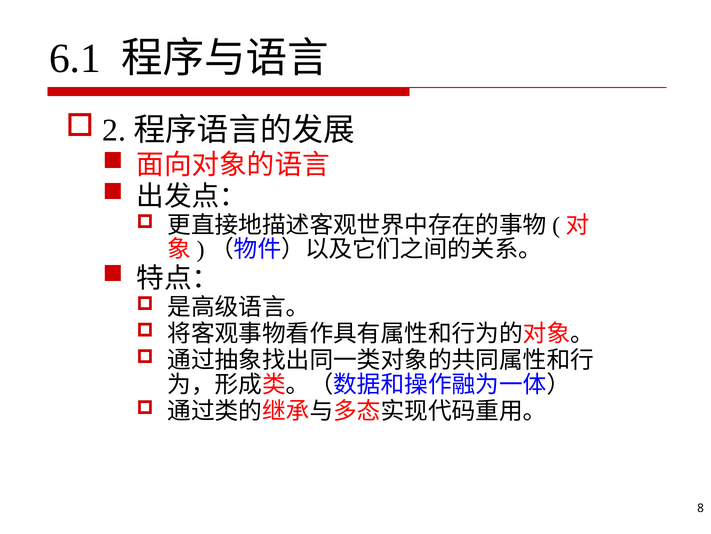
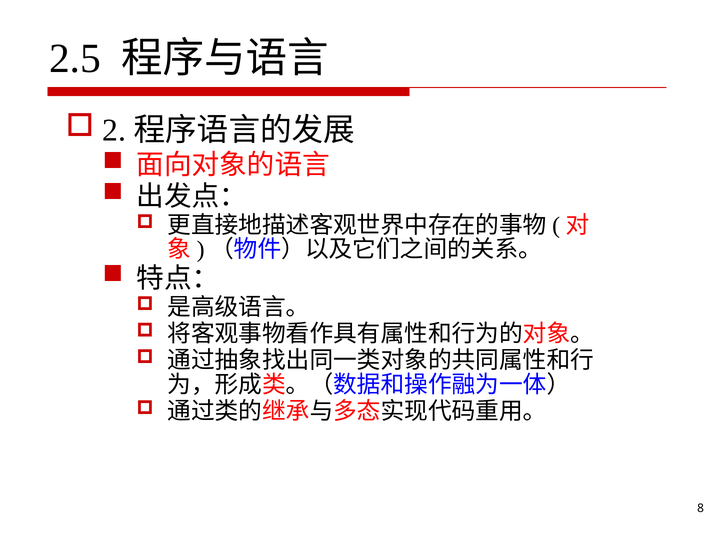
6.1: 6.1 -> 2.5 (75, 59)
